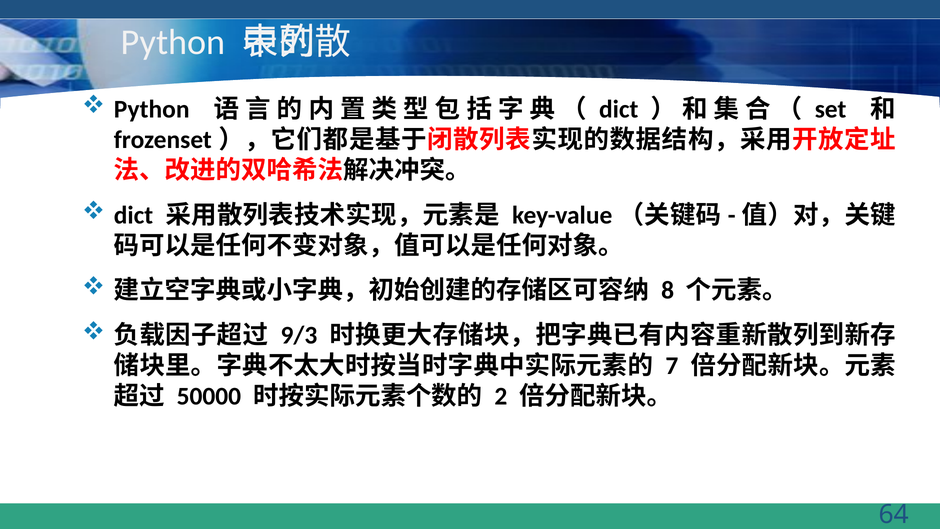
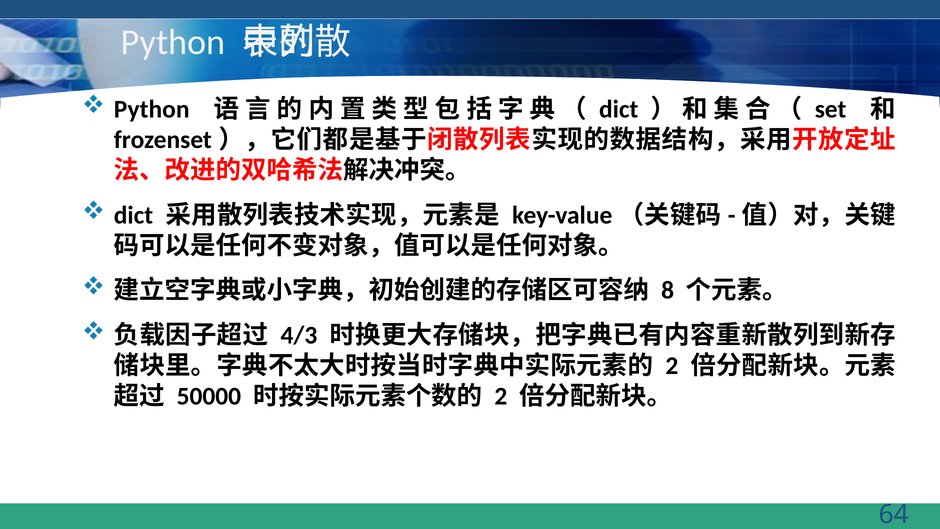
9/3: 9/3 -> 4/3 (299, 335)
7: 7 -> 2 (672, 366)
